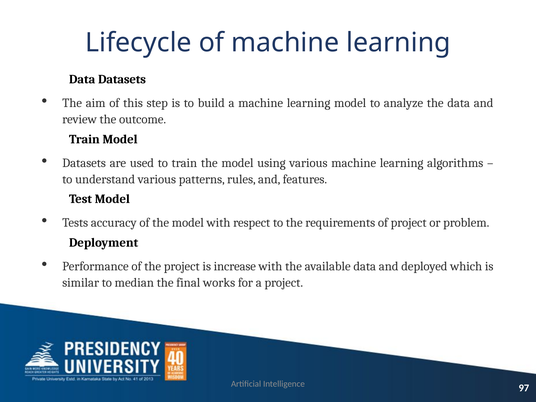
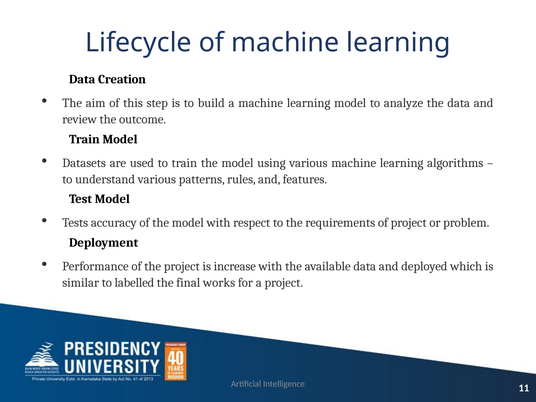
Data Datasets: Datasets -> Creation (122, 79)
median: median -> labelled (134, 283)
97: 97 -> 11 (524, 388)
